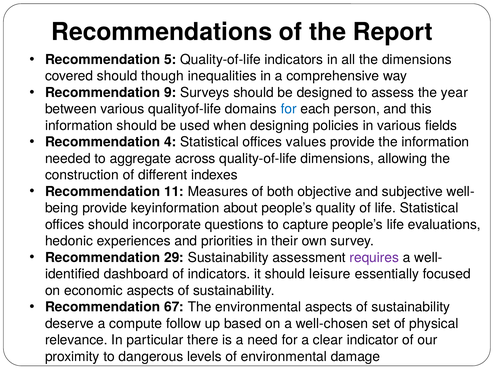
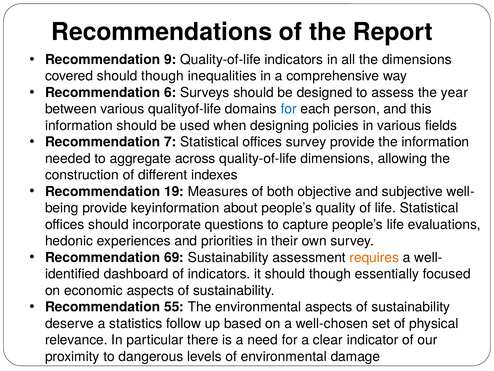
5: 5 -> 9 (170, 60)
9: 9 -> 6 (170, 92)
4: 4 -> 7 (170, 142)
offices values: values -> survey (306, 142)
11: 11 -> 19 (174, 191)
29: 29 -> 69 (174, 257)
requires colour: purple -> orange (374, 257)
it should leisure: leisure -> though (330, 274)
67: 67 -> 55 (174, 307)
compute: compute -> statistics (136, 323)
